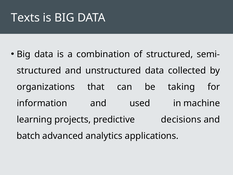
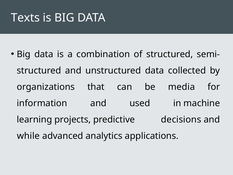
taking: taking -> media (181, 87)
batch: batch -> while (28, 136)
